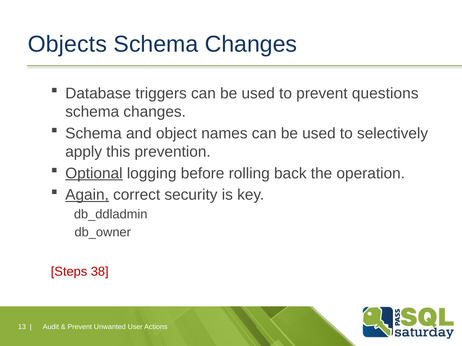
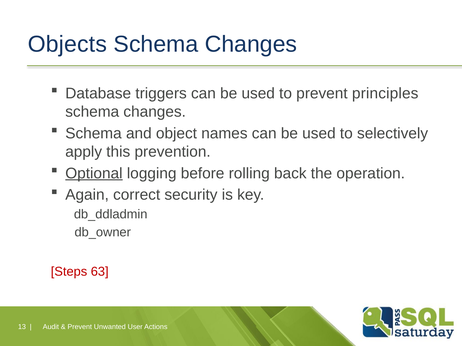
questions: questions -> principles (385, 93)
Again underline: present -> none (87, 195)
38: 38 -> 63 (100, 272)
